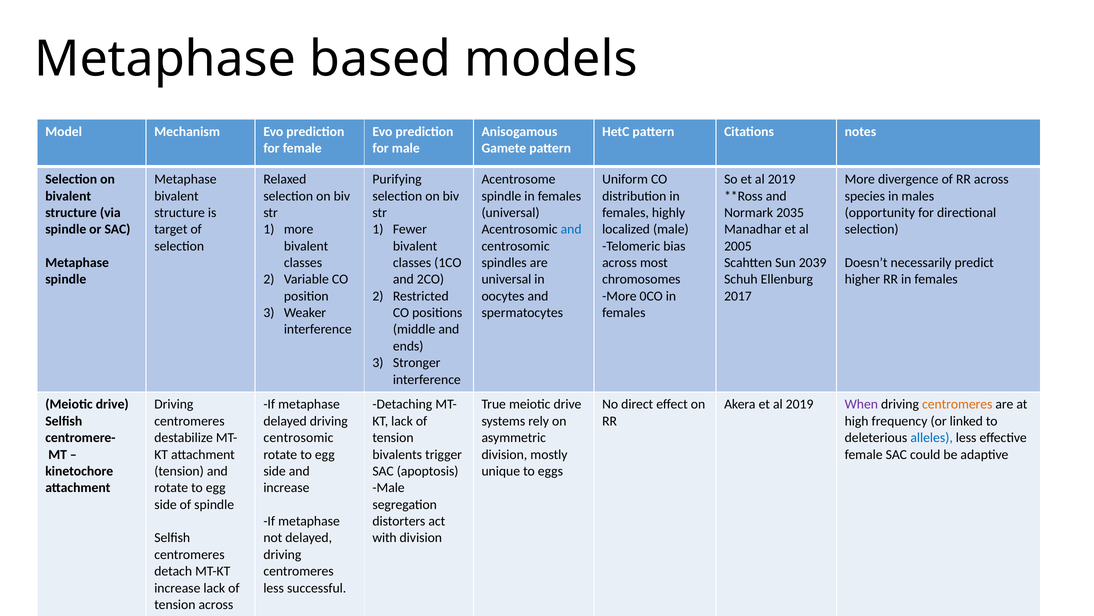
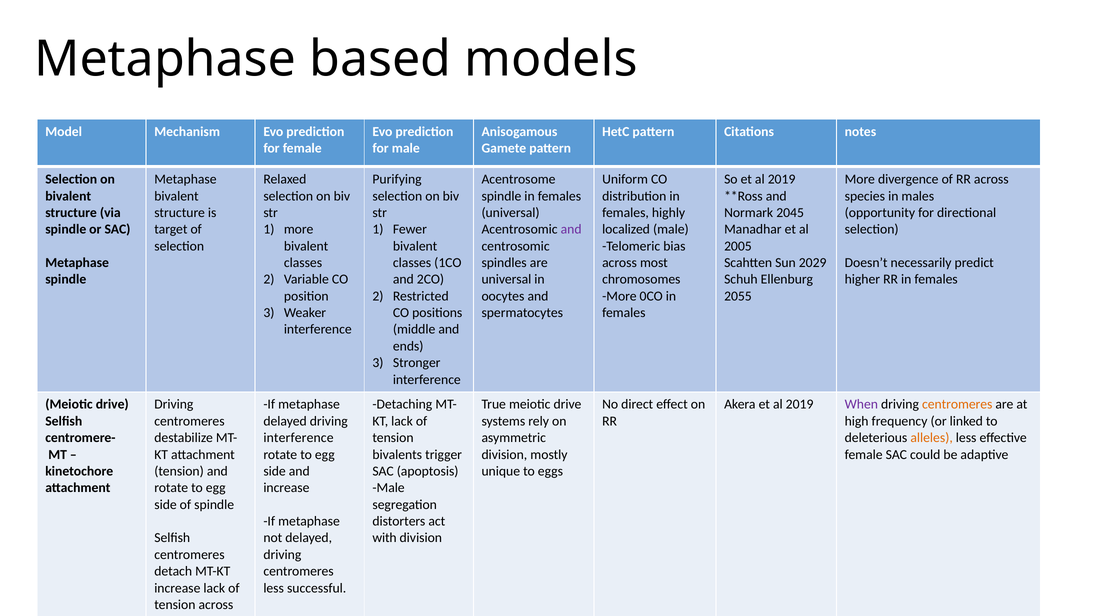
2035: 2035 -> 2045 (790, 212)
and colour: blue -> purple (571, 229)
2039: 2039 -> 2029 (813, 262)
2017: 2017 -> 2055 (738, 296)
centrosomic: centrosomic -> interference (298, 437)
alleles colour: blue -> orange (932, 437)
